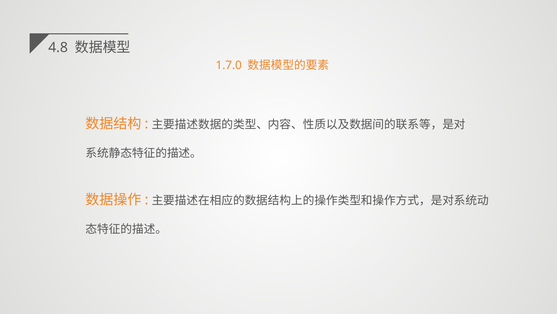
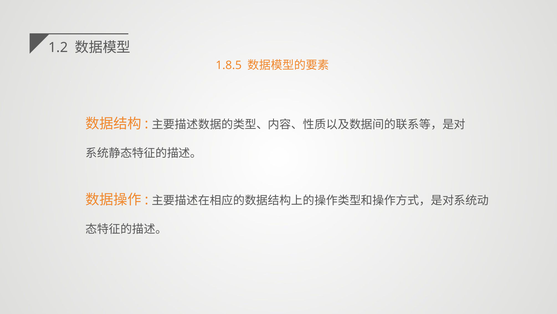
4.8: 4.8 -> 1.2 (58, 47)
1.7.0: 1.7.0 -> 1.8.5 (229, 65)
